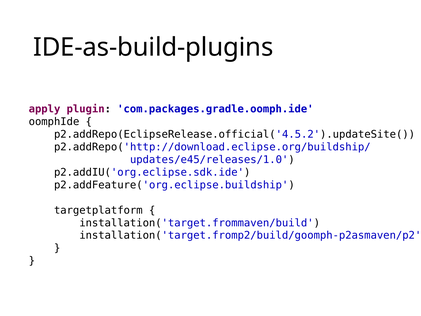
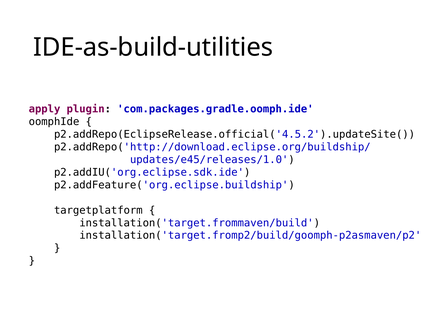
IDE-as-build-plugins: IDE-as-build-plugins -> IDE-as-build-utilities (153, 47)
